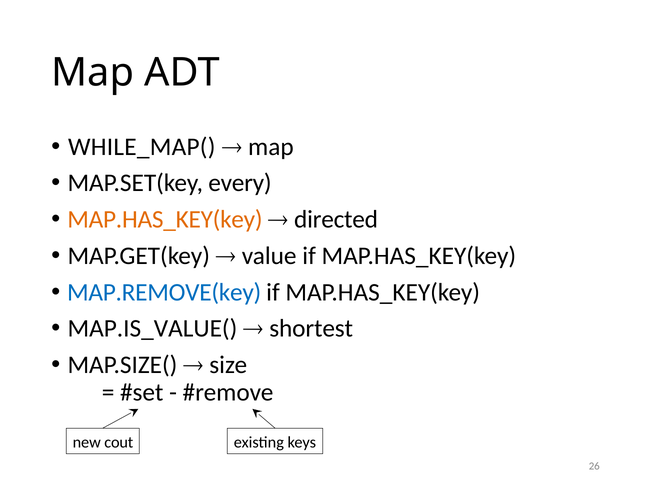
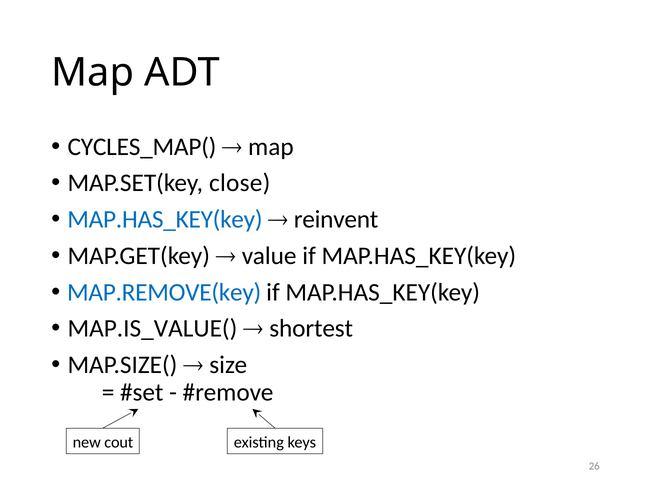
WHILE_MAP(: WHILE_MAP( -> CYCLES_MAP( (142, 147)
every: every -> close (240, 183)
MAP.HAS_KEY(key colour: orange -> blue (165, 220)
directed: directed -> reinvent (336, 220)
